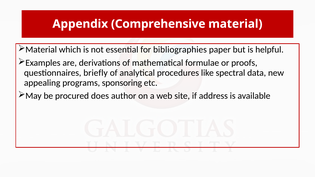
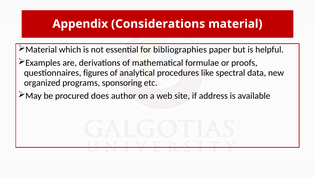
Comprehensive: Comprehensive -> Considerations (158, 24)
briefly: briefly -> figures (96, 73)
appealing: appealing -> organized (42, 83)
